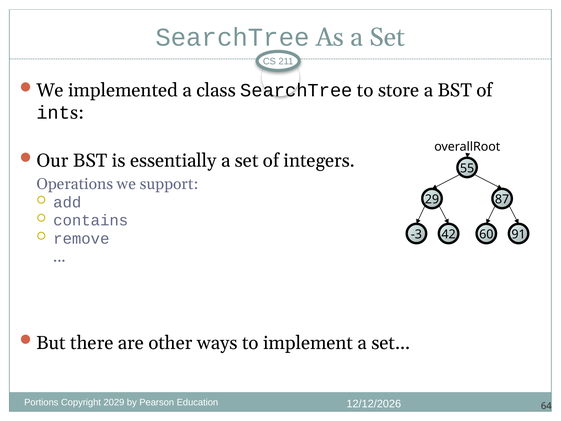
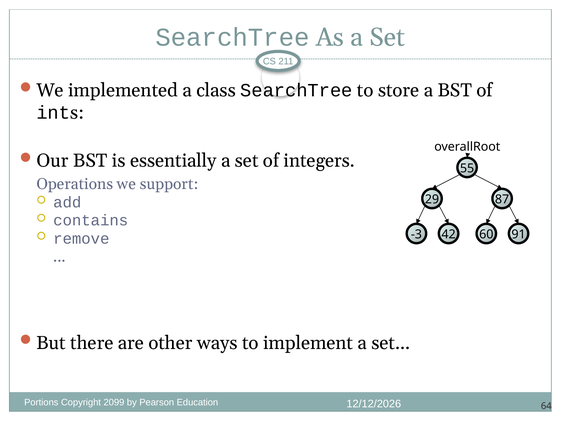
2029: 2029 -> 2099 (114, 402)
